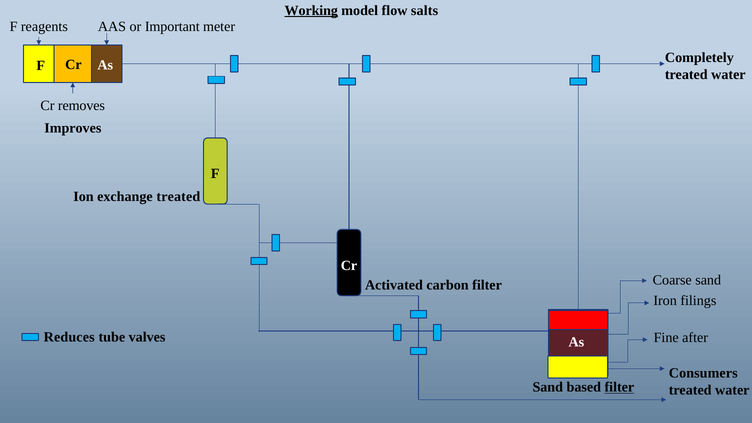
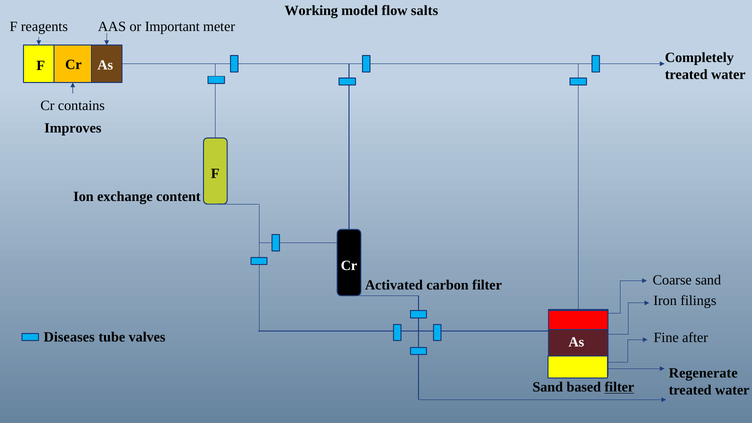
Working underline: present -> none (311, 11)
removes: removes -> contains (81, 106)
exchange treated: treated -> content (178, 197)
Reduces: Reduces -> Diseases (69, 337)
Consumers: Consumers -> Regenerate (703, 373)
